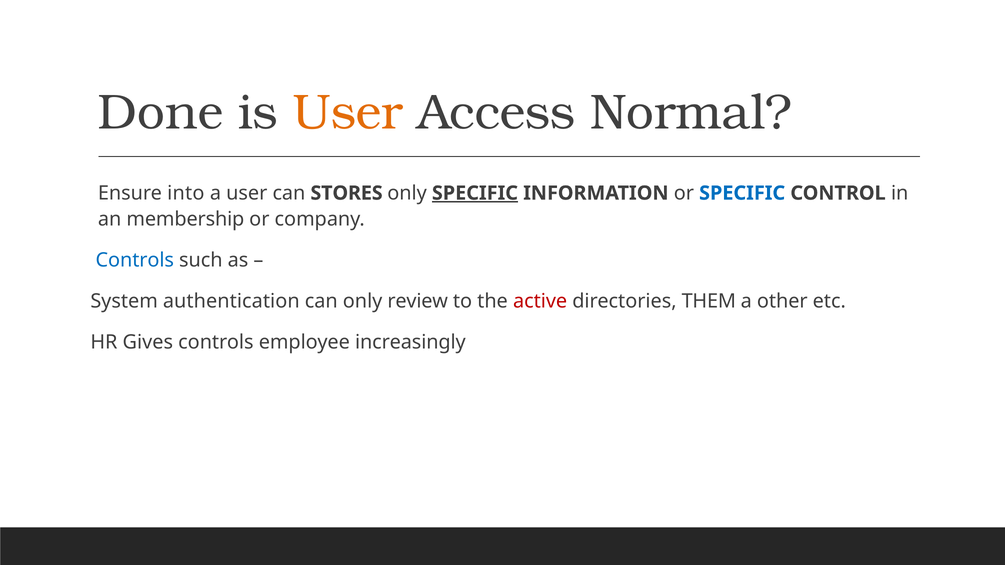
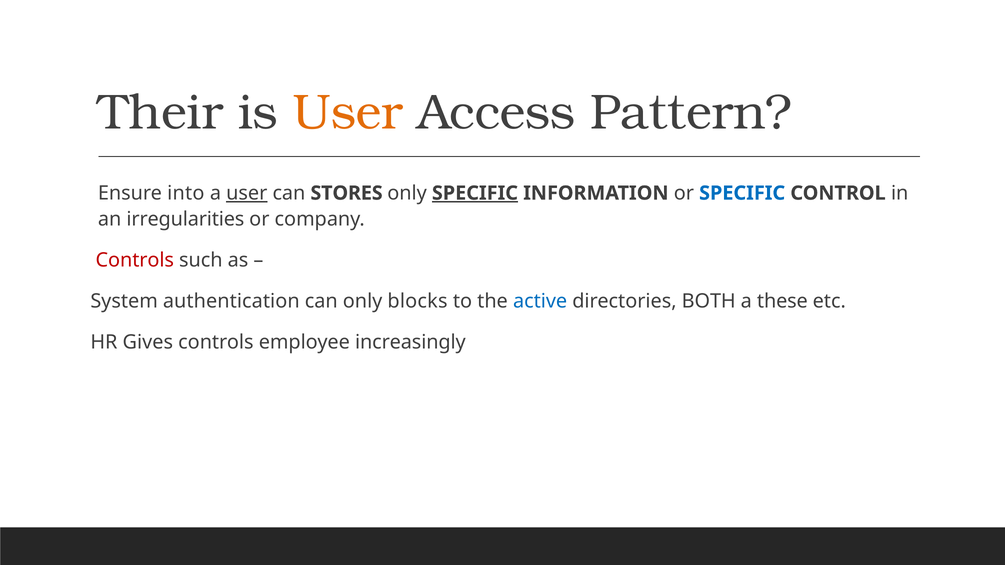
Done: Done -> Their (161, 113)
Normal: Normal -> Pattern (691, 113)
user underline: none -> present (247, 193)
membership: membership -> irregularities (185, 219)
Controls colour: blue -> red (135, 260)
review: review -> blocks (418, 301)
active colour: red -> blue (540, 301)
THEM: THEM -> BOTH (709, 301)
other: other -> these (782, 301)
